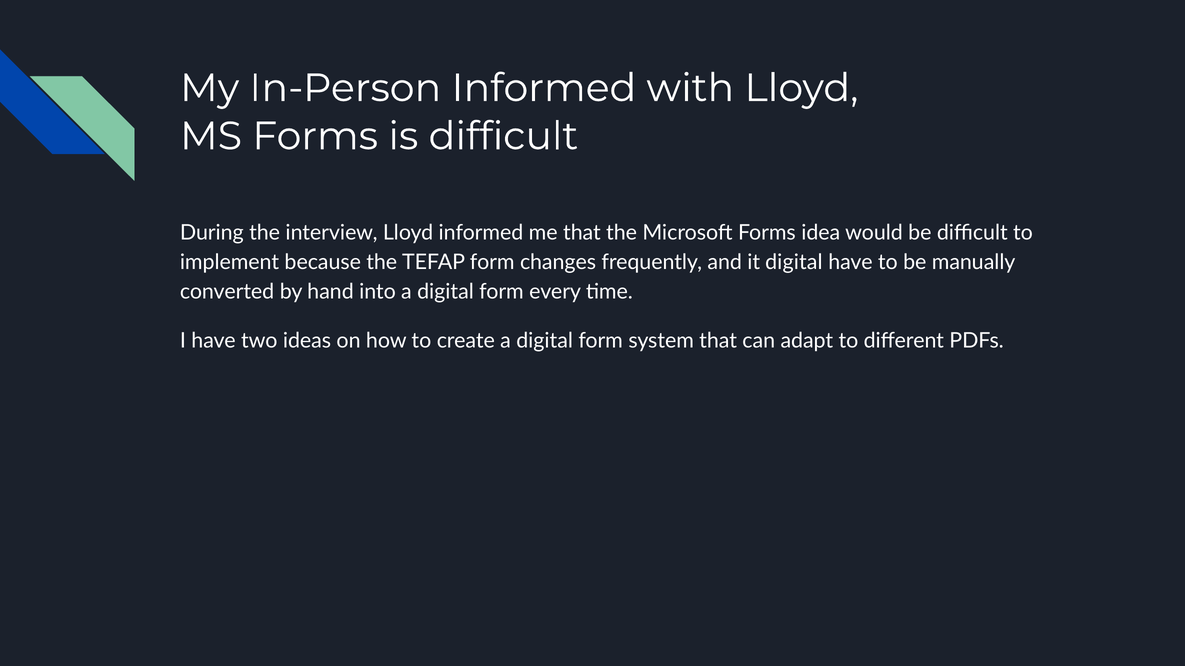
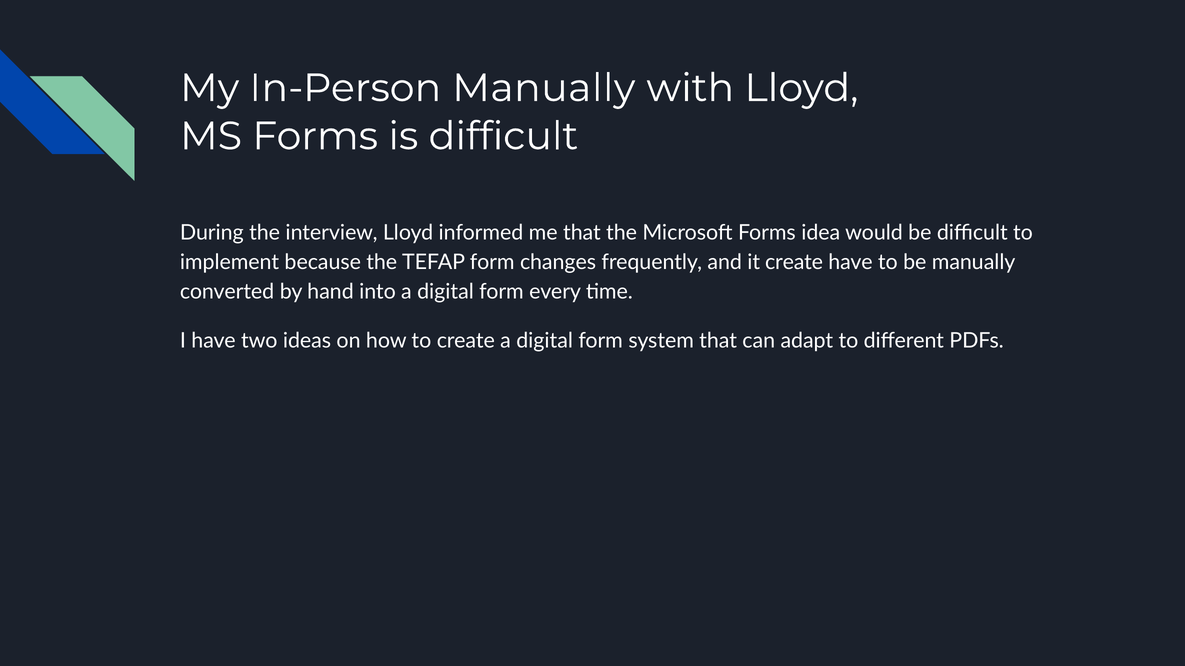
In-Person Informed: Informed -> Manually (544, 88)
it digital: digital -> create (794, 262)
